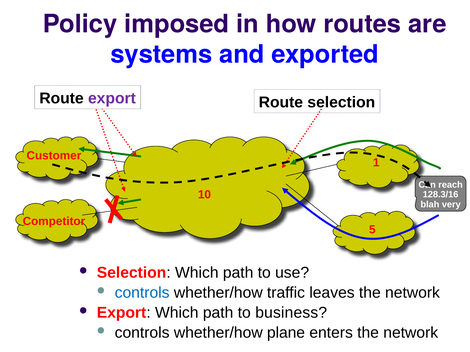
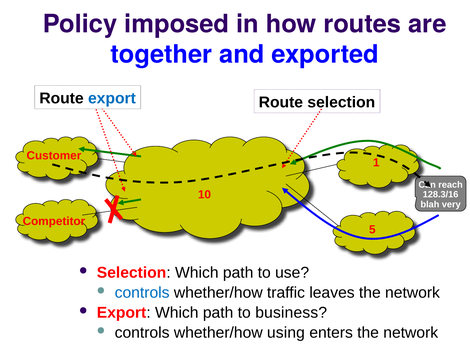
systems: systems -> together (161, 55)
export colour: purple -> blue (112, 98)
plane: plane -> using (286, 333)
